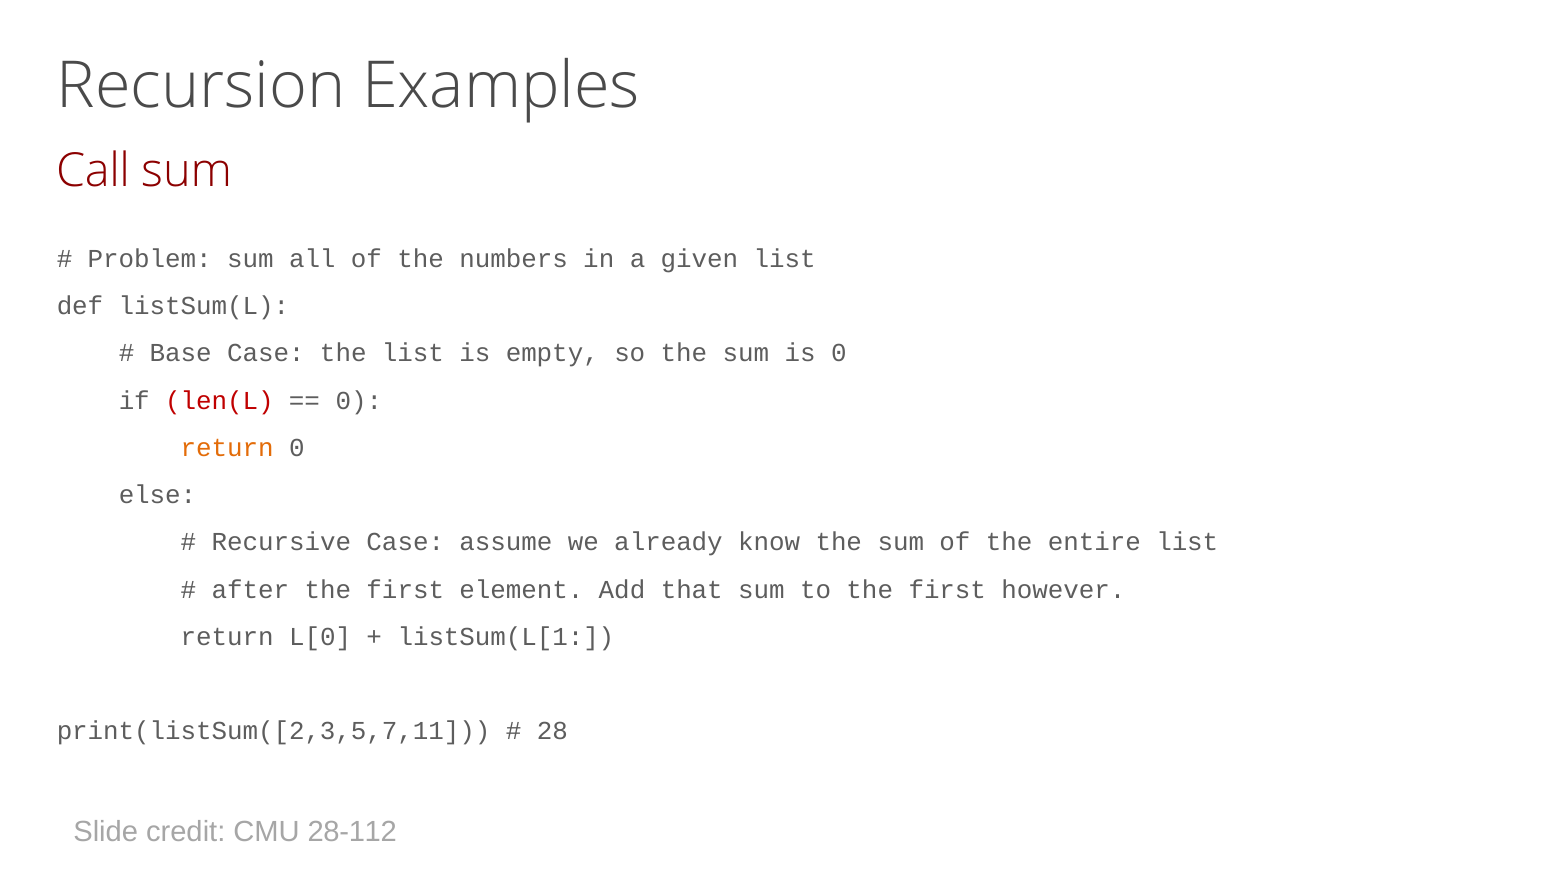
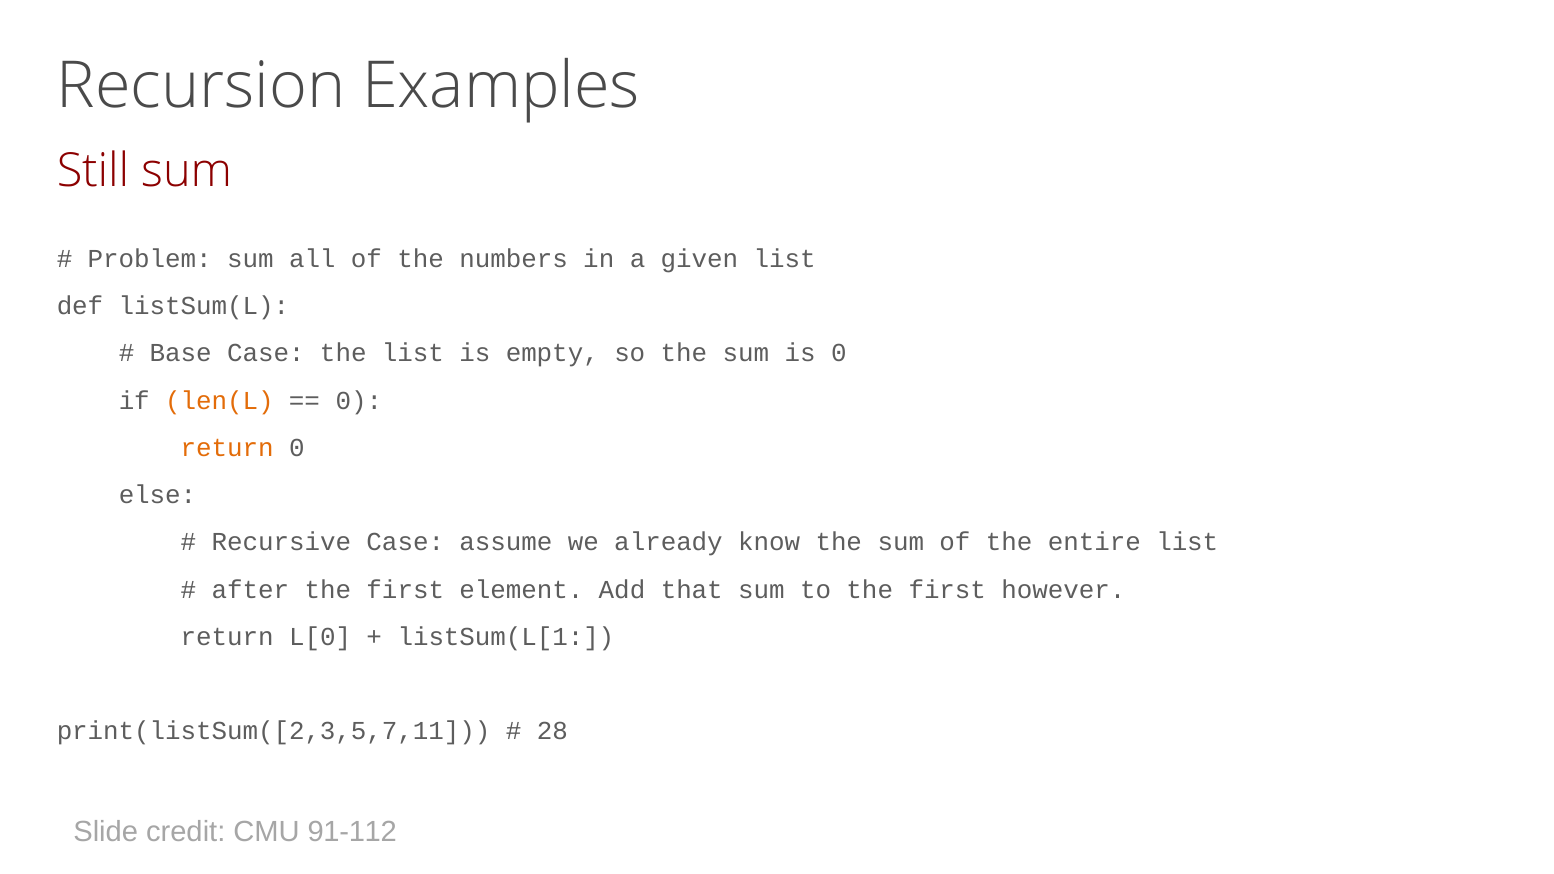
Call: Call -> Still (93, 171)
len(L colour: red -> orange (219, 401)
28-112: 28-112 -> 91-112 (352, 832)
